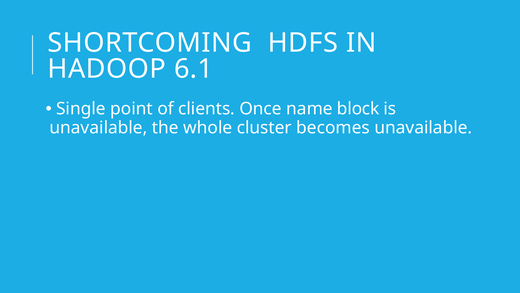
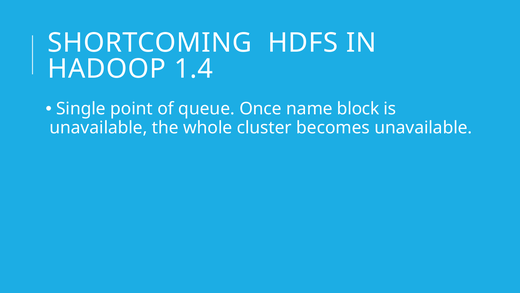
6.1: 6.1 -> 1.4 (194, 69)
clients: clients -> queue (207, 109)
